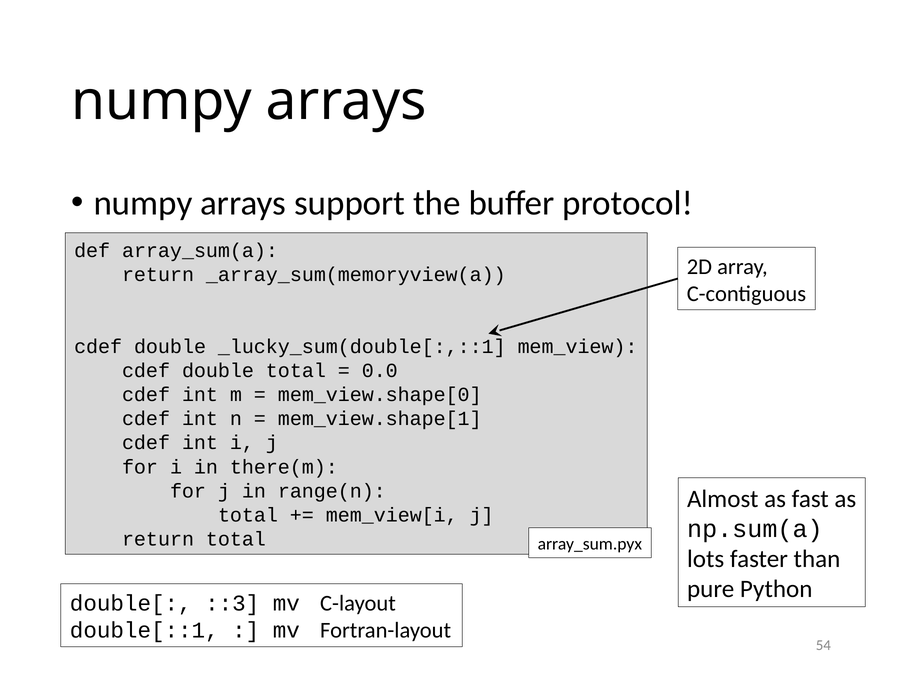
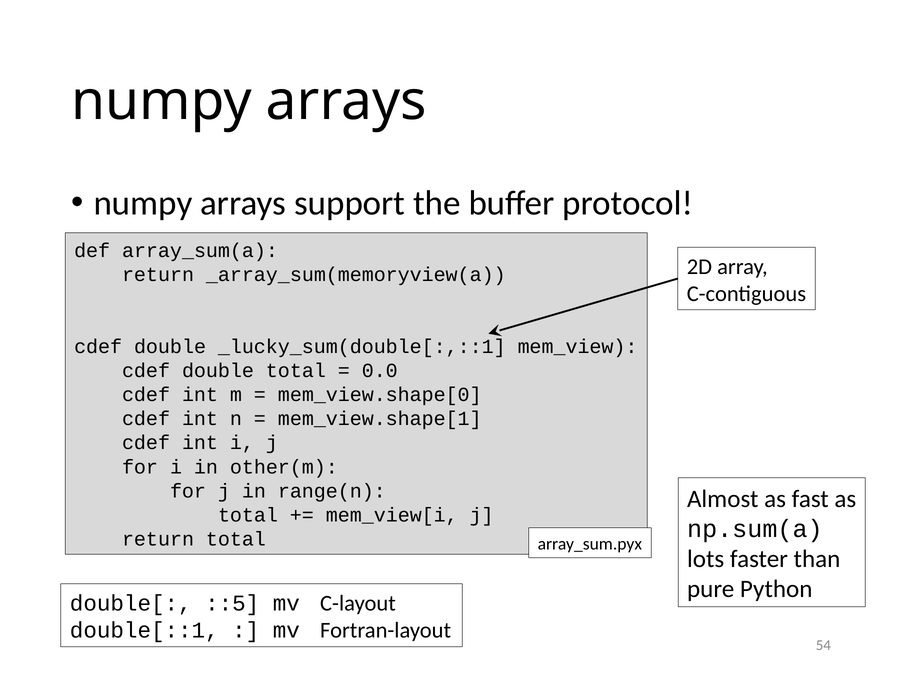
there(m: there(m -> other(m (284, 467)
::3: ::3 -> ::5 (232, 604)
